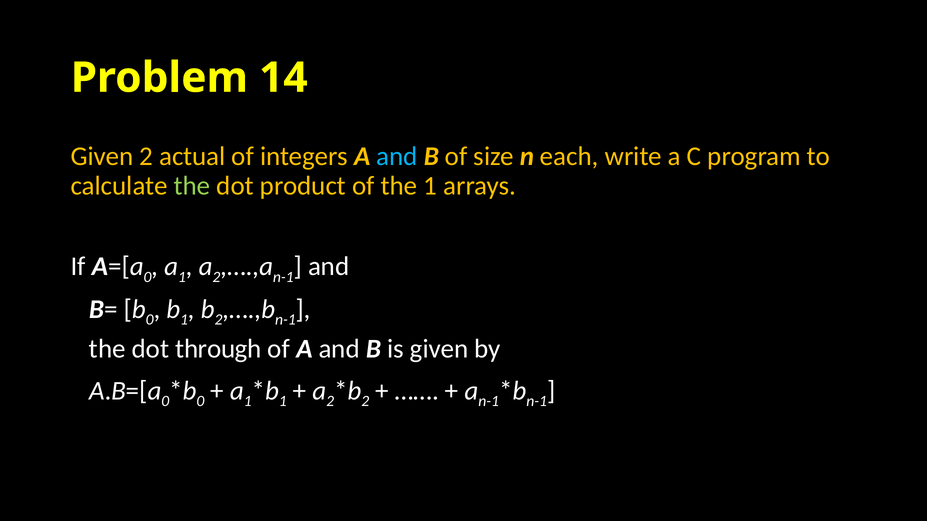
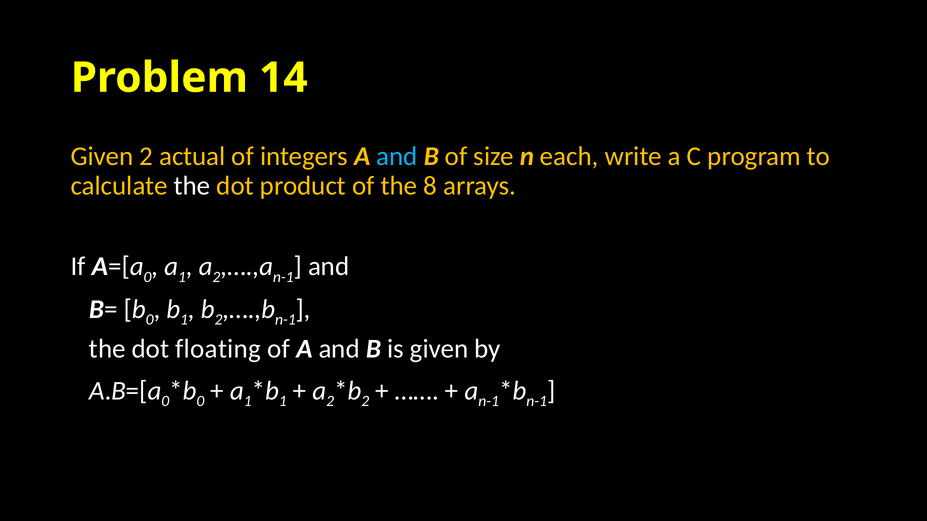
the colour: light green -> white (192, 186)
the 1: 1 -> 8 (430, 186)
through: through -> floating (218, 349)
